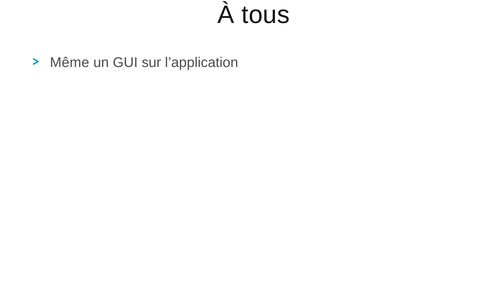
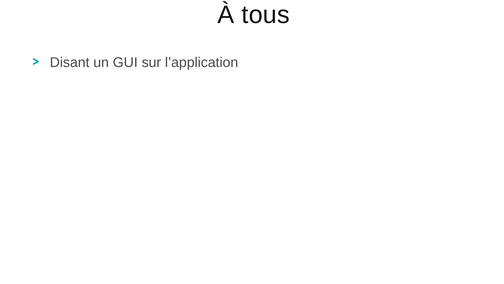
Même: Même -> Disant (70, 62)
